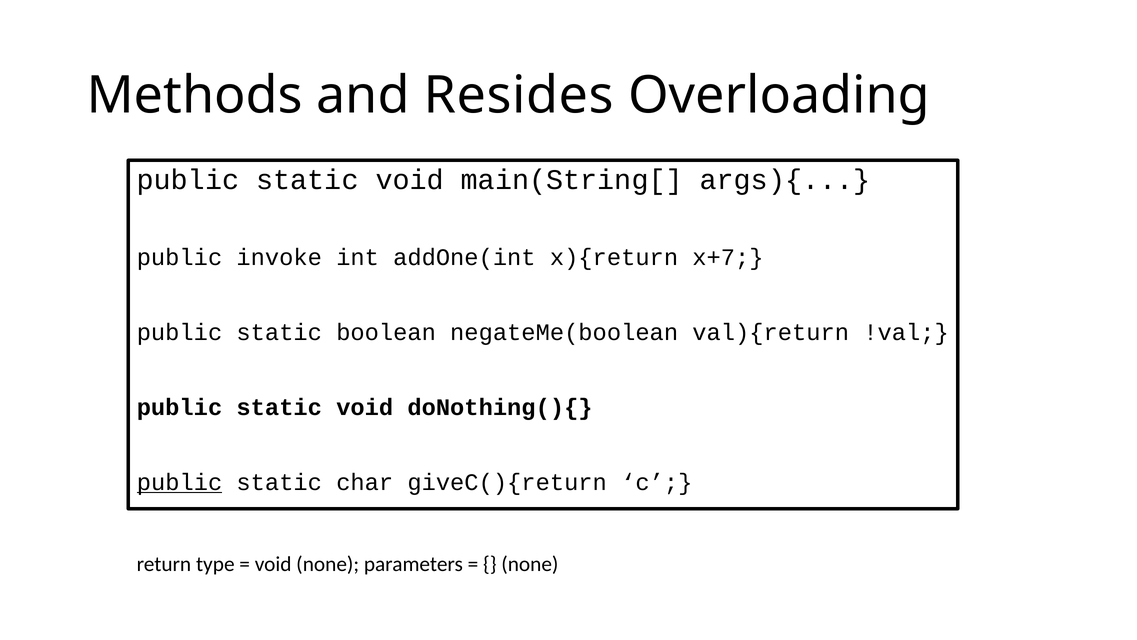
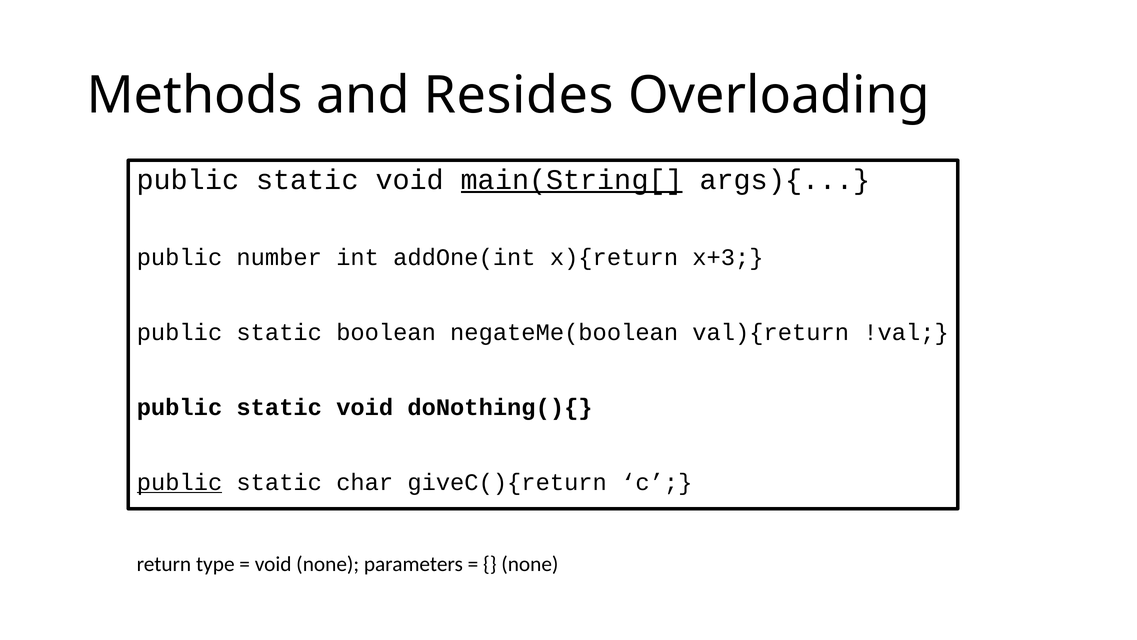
main(String[ underline: none -> present (572, 180)
invoke: invoke -> number (279, 257)
x+7: x+7 -> x+3 (728, 257)
